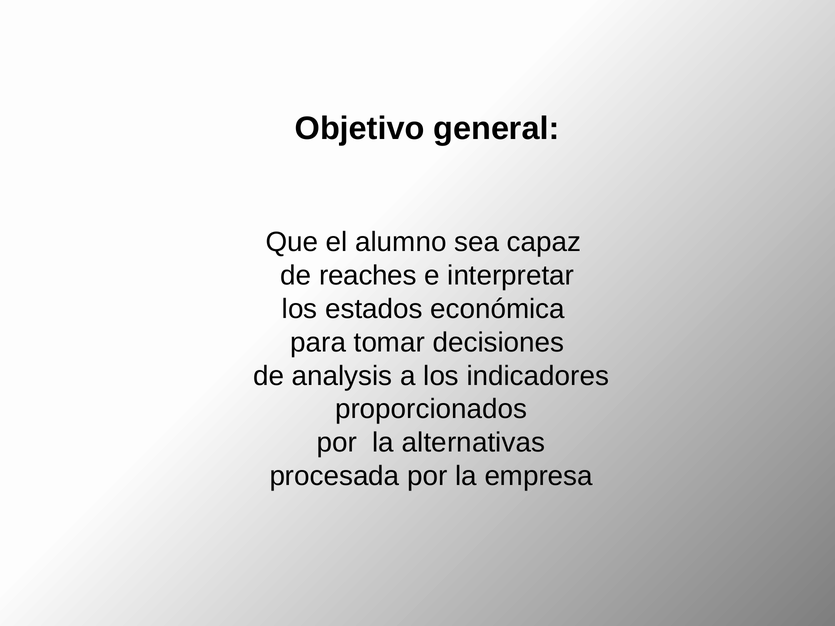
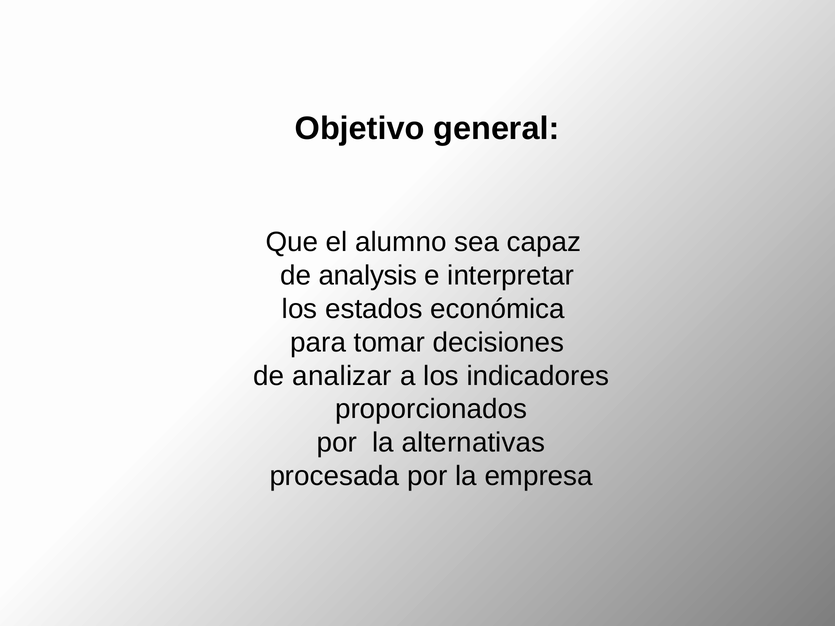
reaches: reaches -> analysis (368, 276)
analysis: analysis -> analizar (342, 376)
